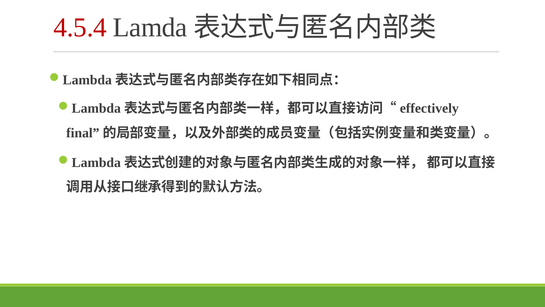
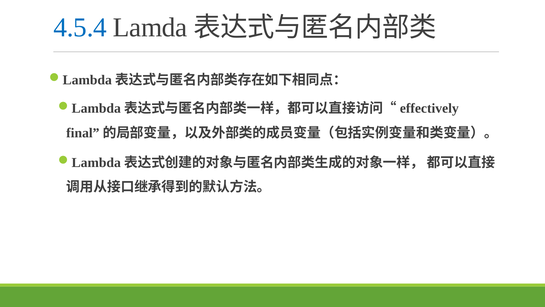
4.5.4 colour: red -> blue (80, 28)
